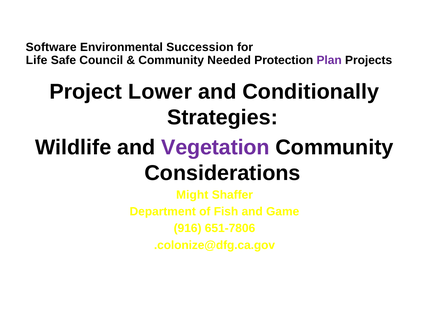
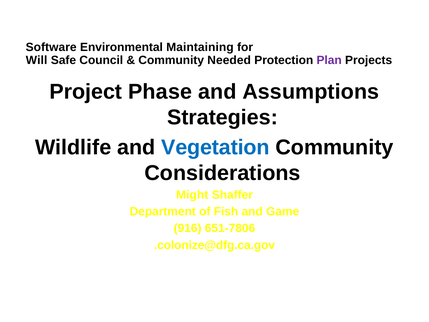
Succession: Succession -> Maintaining (200, 47)
Life: Life -> Will (37, 60)
Lower: Lower -> Phase (160, 92)
Conditionally: Conditionally -> Assumptions (311, 92)
Vegetation colour: purple -> blue (215, 147)
